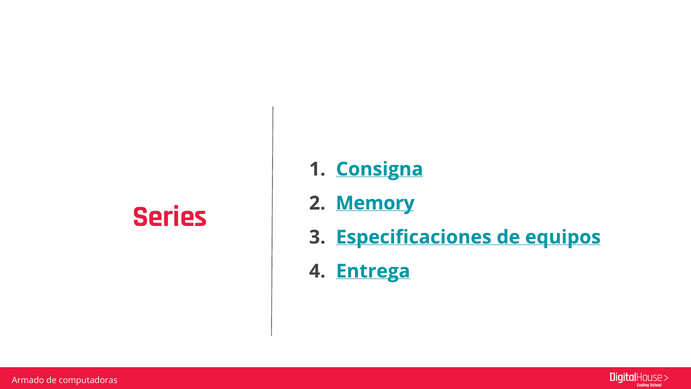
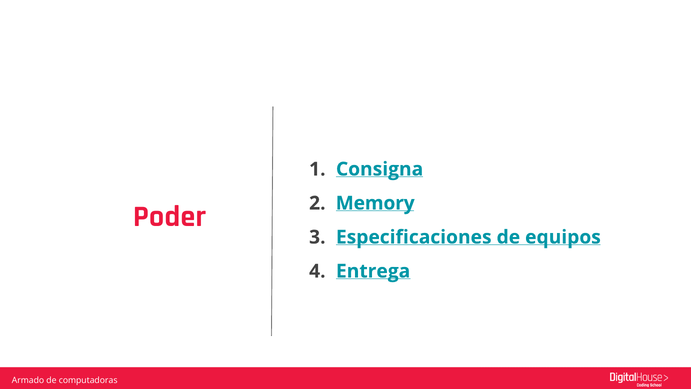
Series: Series -> Poder (170, 216)
